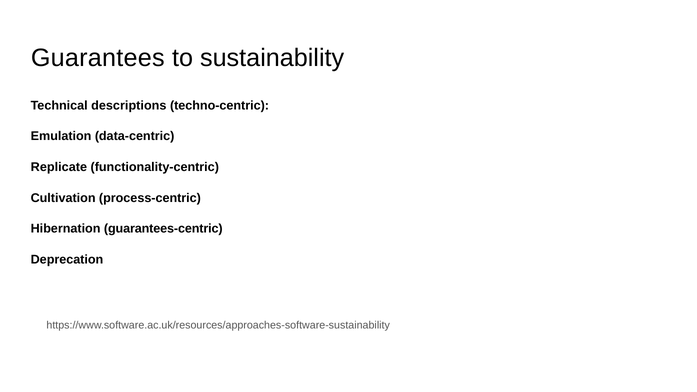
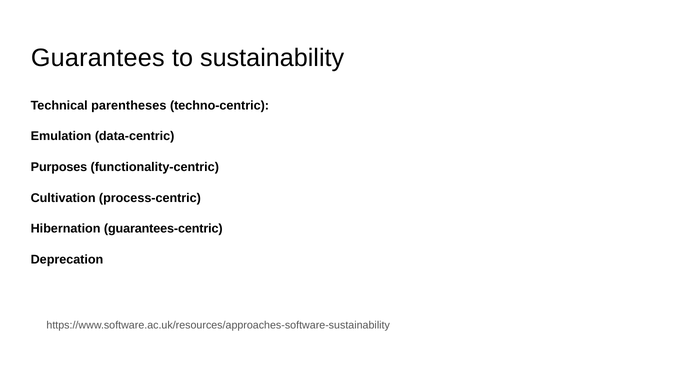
descriptions: descriptions -> parentheses (129, 105)
Replicate: Replicate -> Purposes (59, 167)
